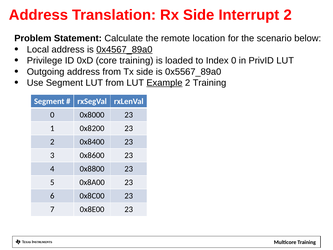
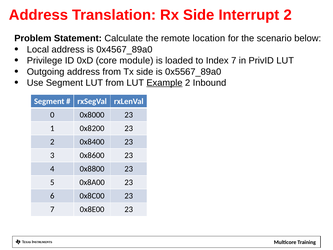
0x4567_89a0 underline: present -> none (124, 49)
core training: training -> module (136, 61)
Index 0: 0 -> 7 (234, 61)
2 Training: Training -> Inbound (209, 83)
